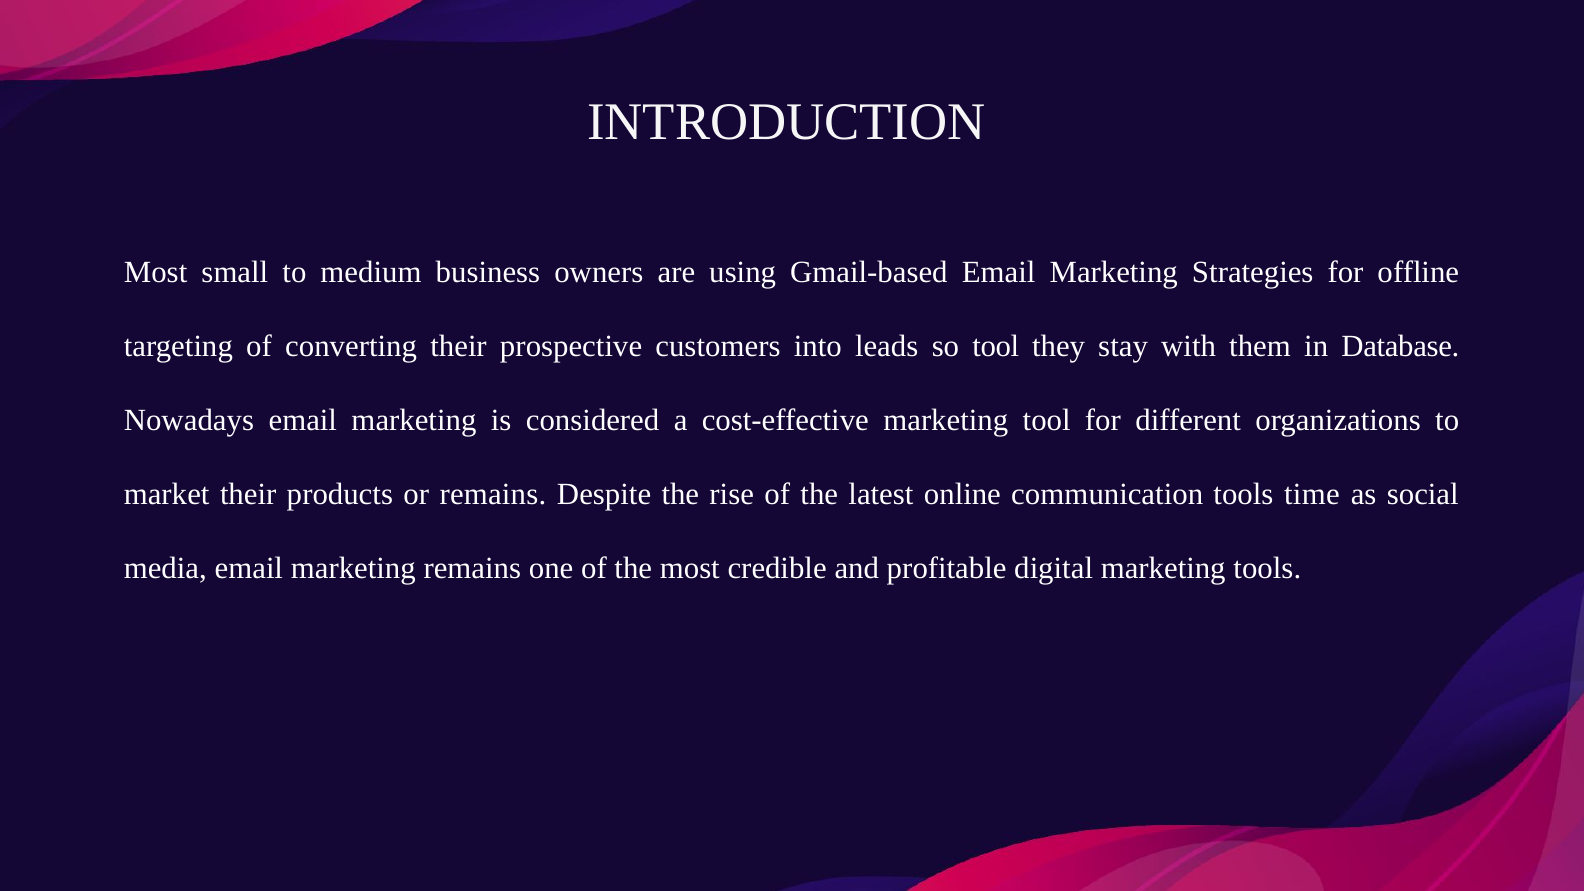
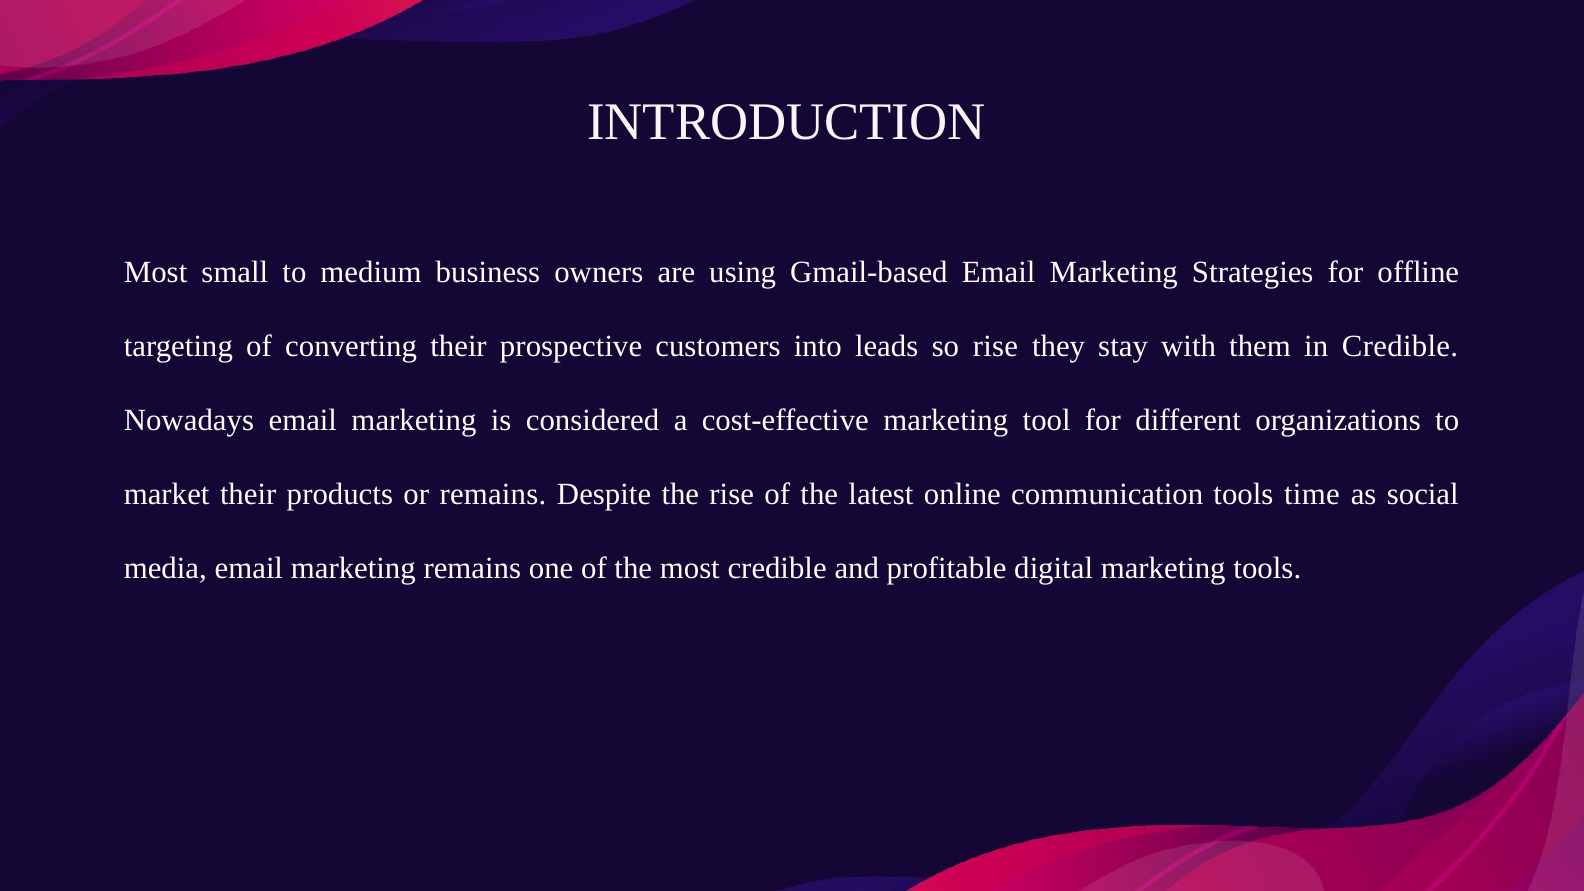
so tool: tool -> rise (995, 347)
in Database: Database -> Credible (1400, 347)
